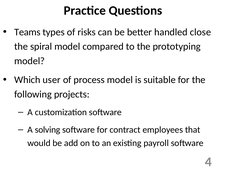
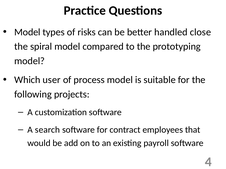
Teams: Teams -> Model (27, 32)
solving: solving -> search (47, 130)
